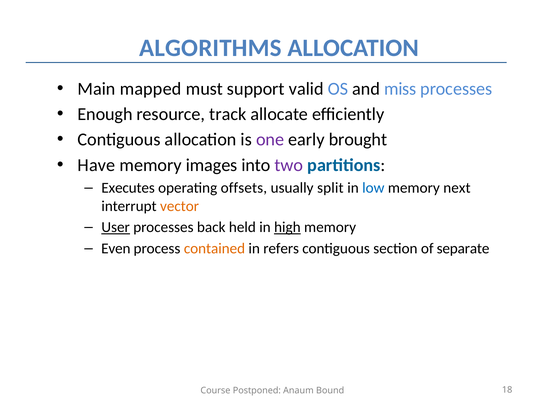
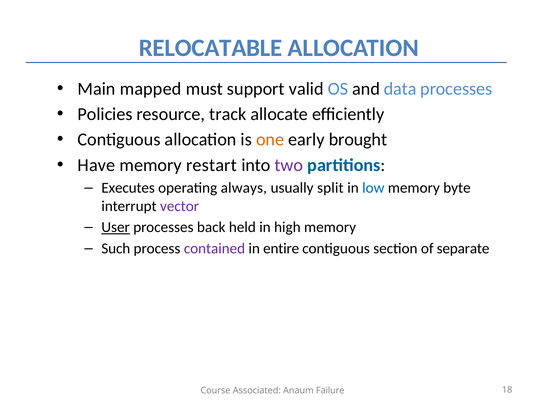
ALGORITHMS: ALGORITHMS -> RELOCATABLE (211, 48)
miss: miss -> data (400, 89)
Enough: Enough -> Policies (105, 114)
one colour: purple -> orange (270, 140)
images: images -> restart (211, 165)
offsets: offsets -> always (244, 188)
next: next -> byte (457, 188)
vector colour: orange -> purple (180, 206)
high underline: present -> none (287, 227)
Even: Even -> Such (116, 248)
contained colour: orange -> purple (214, 248)
refers: refers -> entire (281, 248)
Postponed: Postponed -> Associated (257, 390)
Bound: Bound -> Failure (330, 390)
